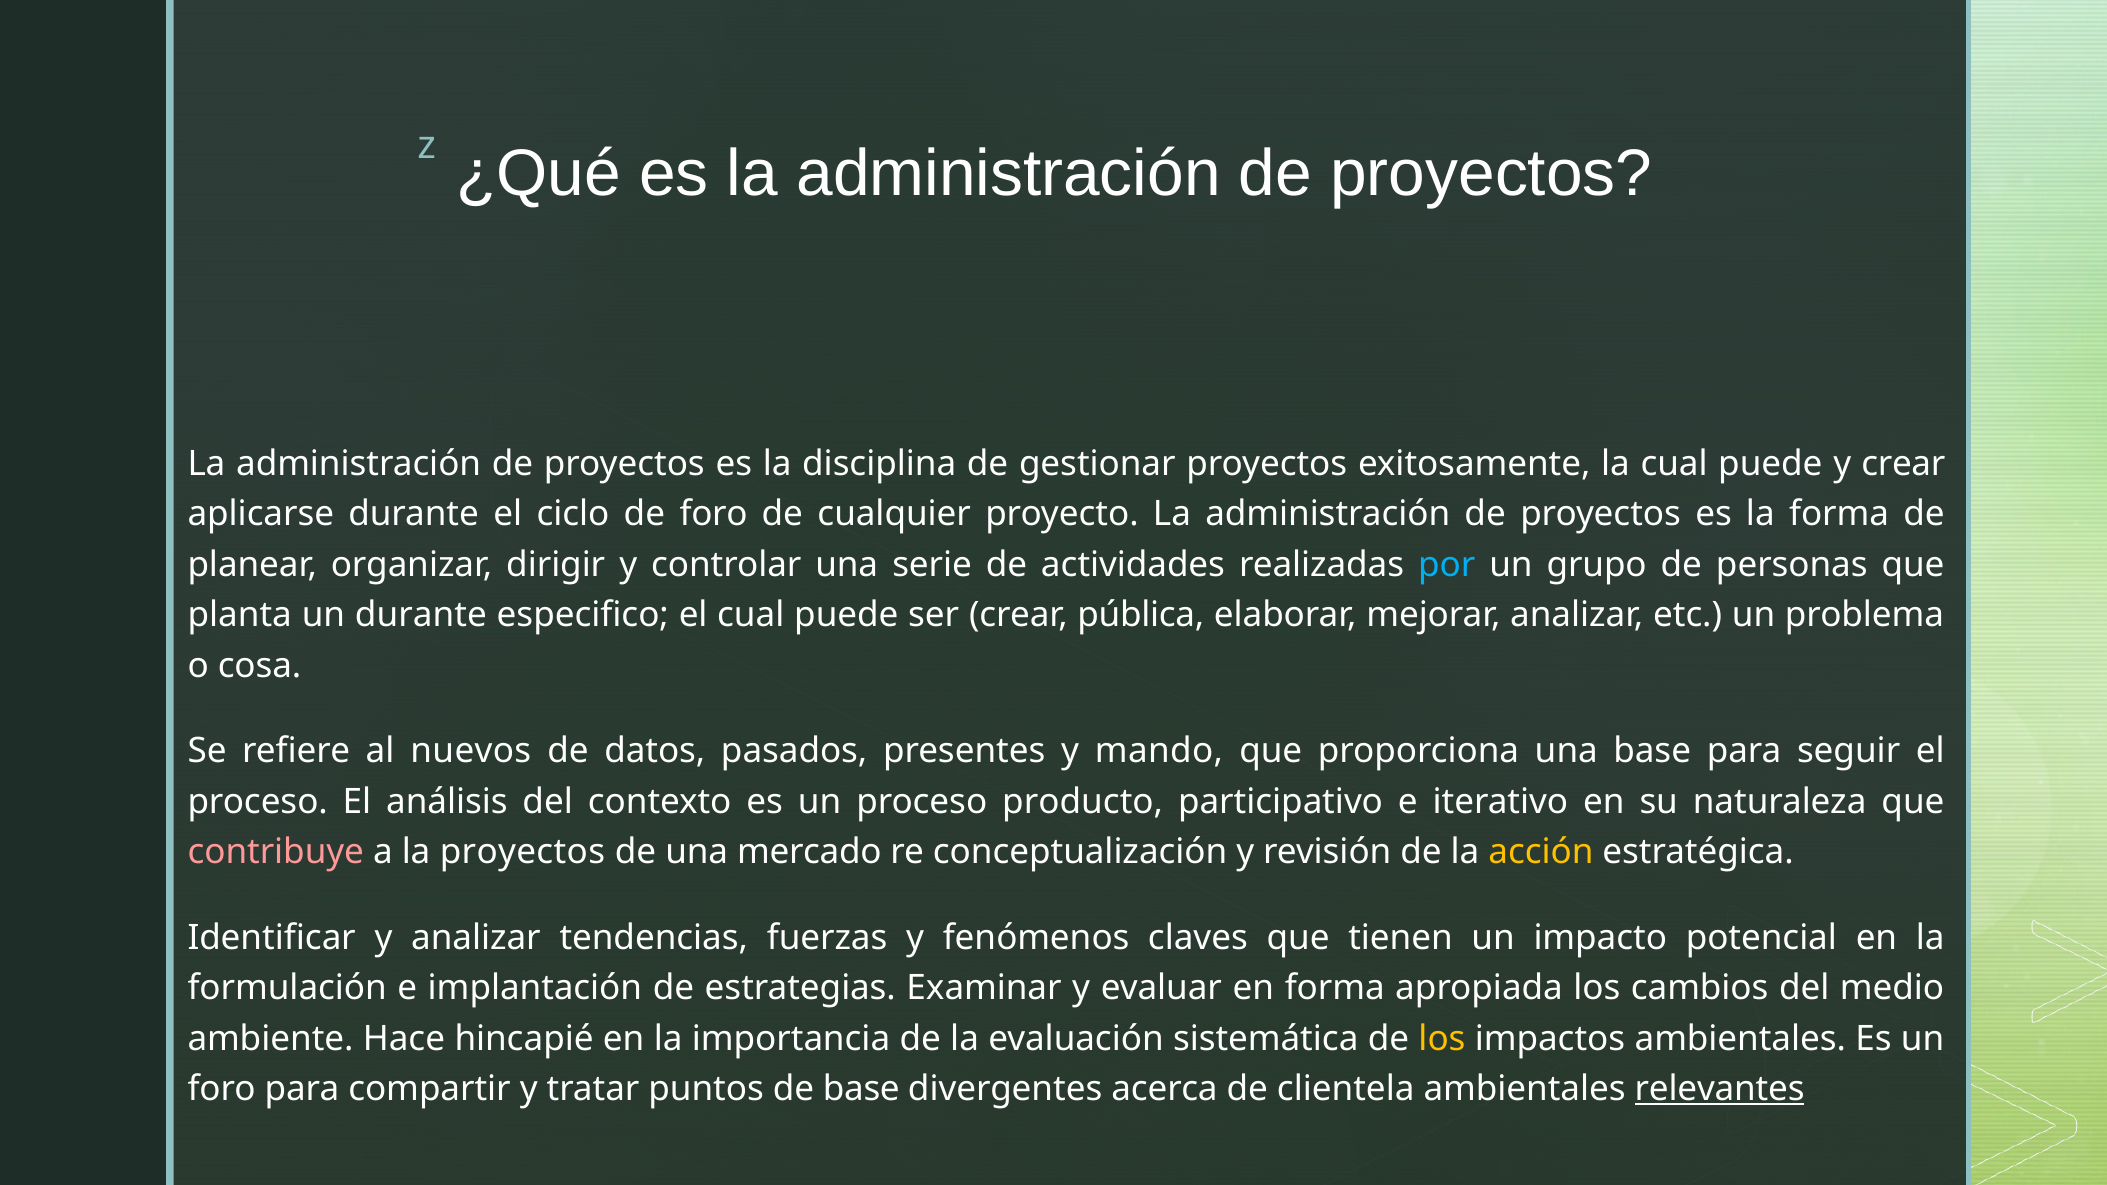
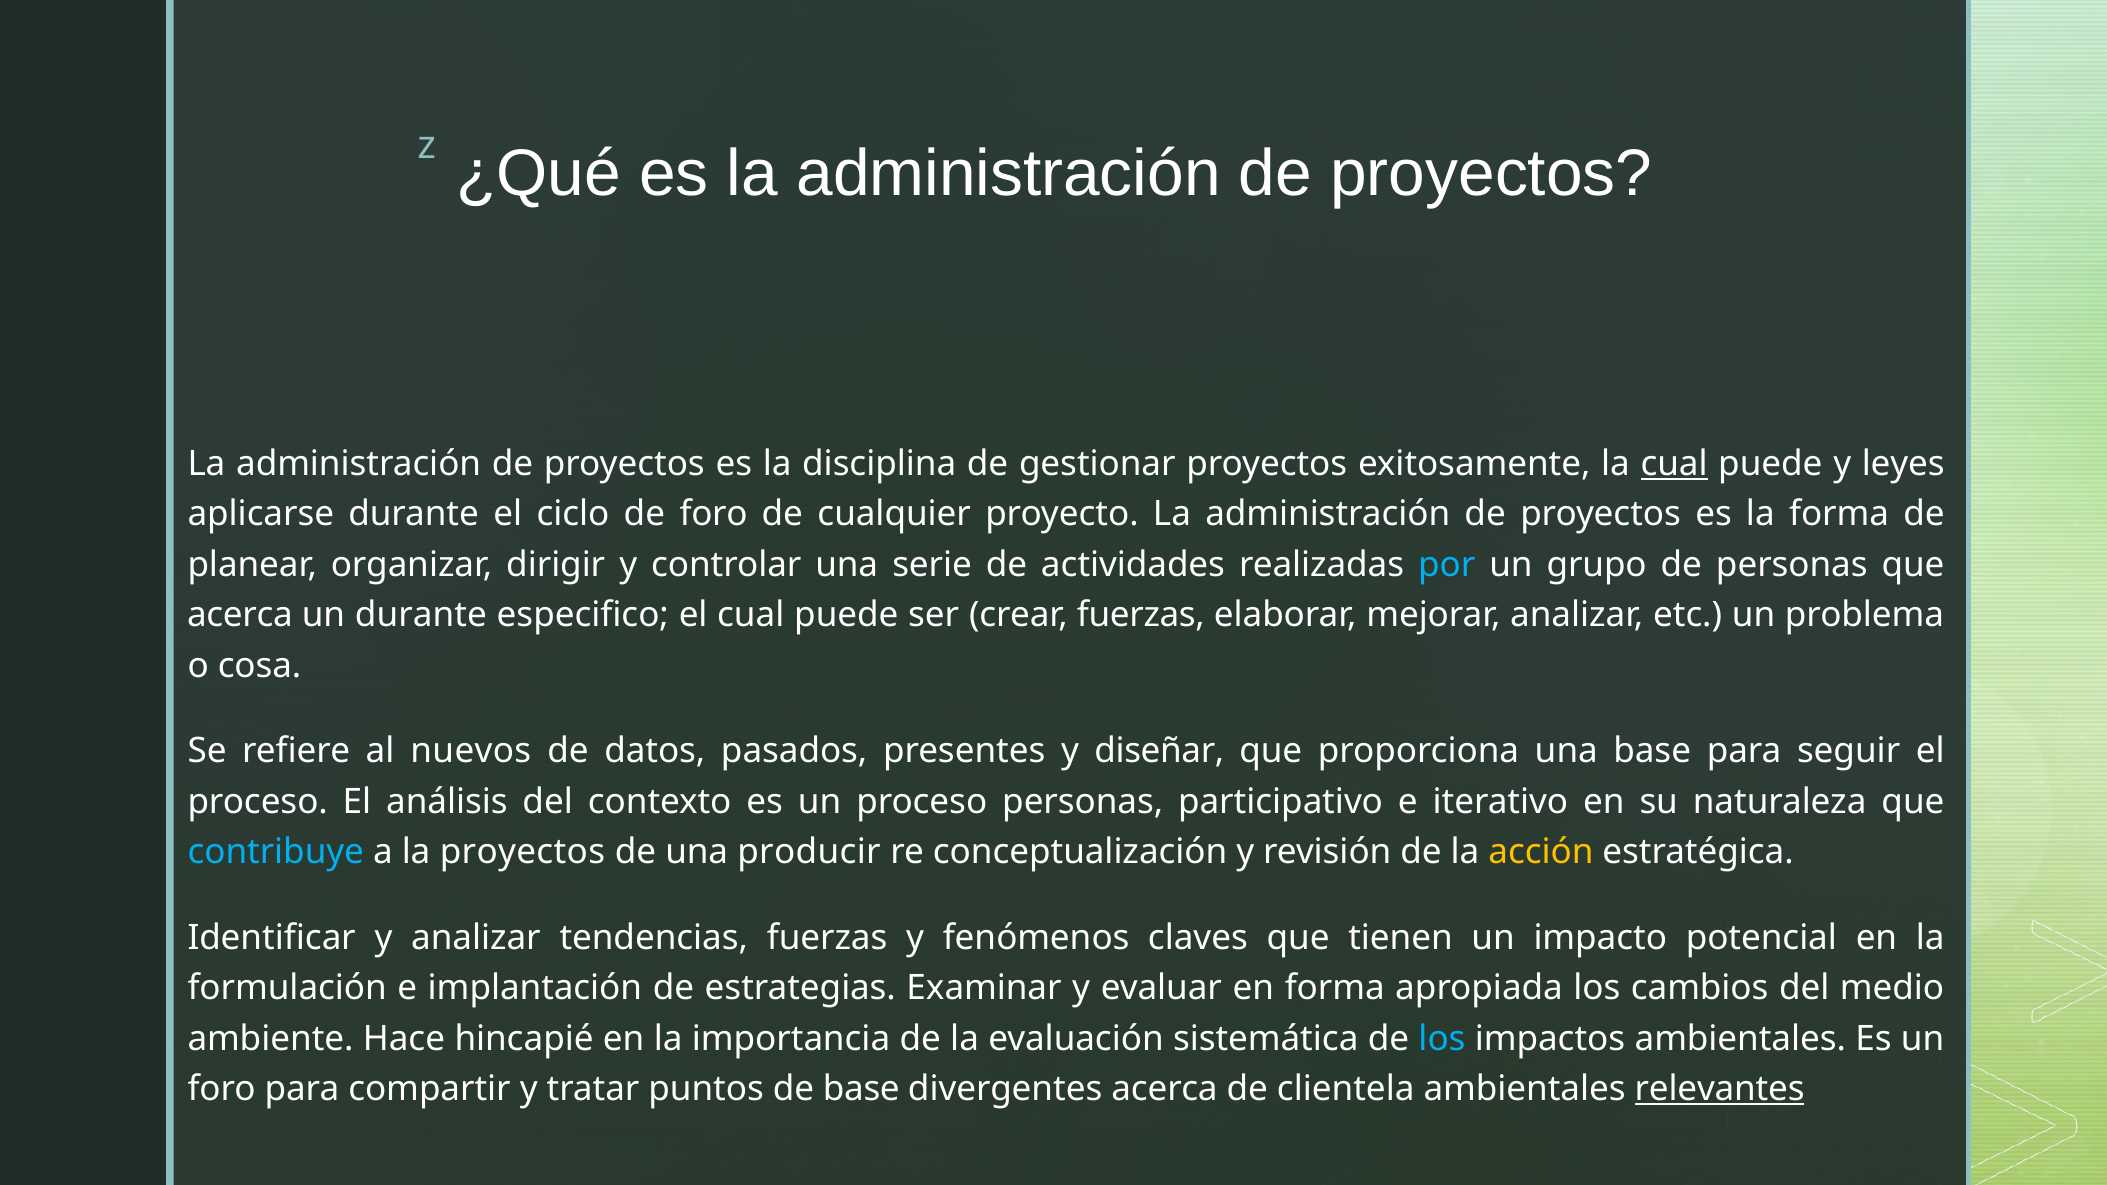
cual underline: none -> present (1674, 464)
y crear: crear -> leyes (1903, 464)
planta: planta -> acerca (240, 615)
crear pública: pública -> fuerzas (1141, 615)
mando: mando -> diseñar (1159, 751)
proceso producto: producto -> personas (1083, 802)
contribuye colour: pink -> light blue (276, 852)
mercado: mercado -> producir (809, 852)
los colour: yellow -> light blue (1442, 1039)
